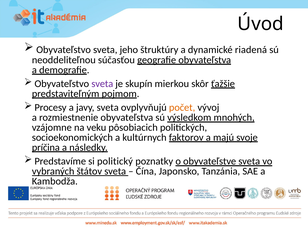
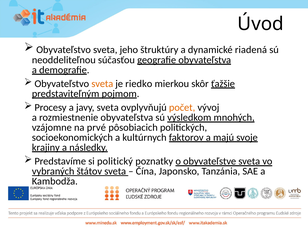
sveta colour: purple -> orange (102, 84)
skupín: skupín -> riedko (139, 84)
veku: veku -> prvé (96, 127)
príčina: príčina -> krajiny (46, 147)
